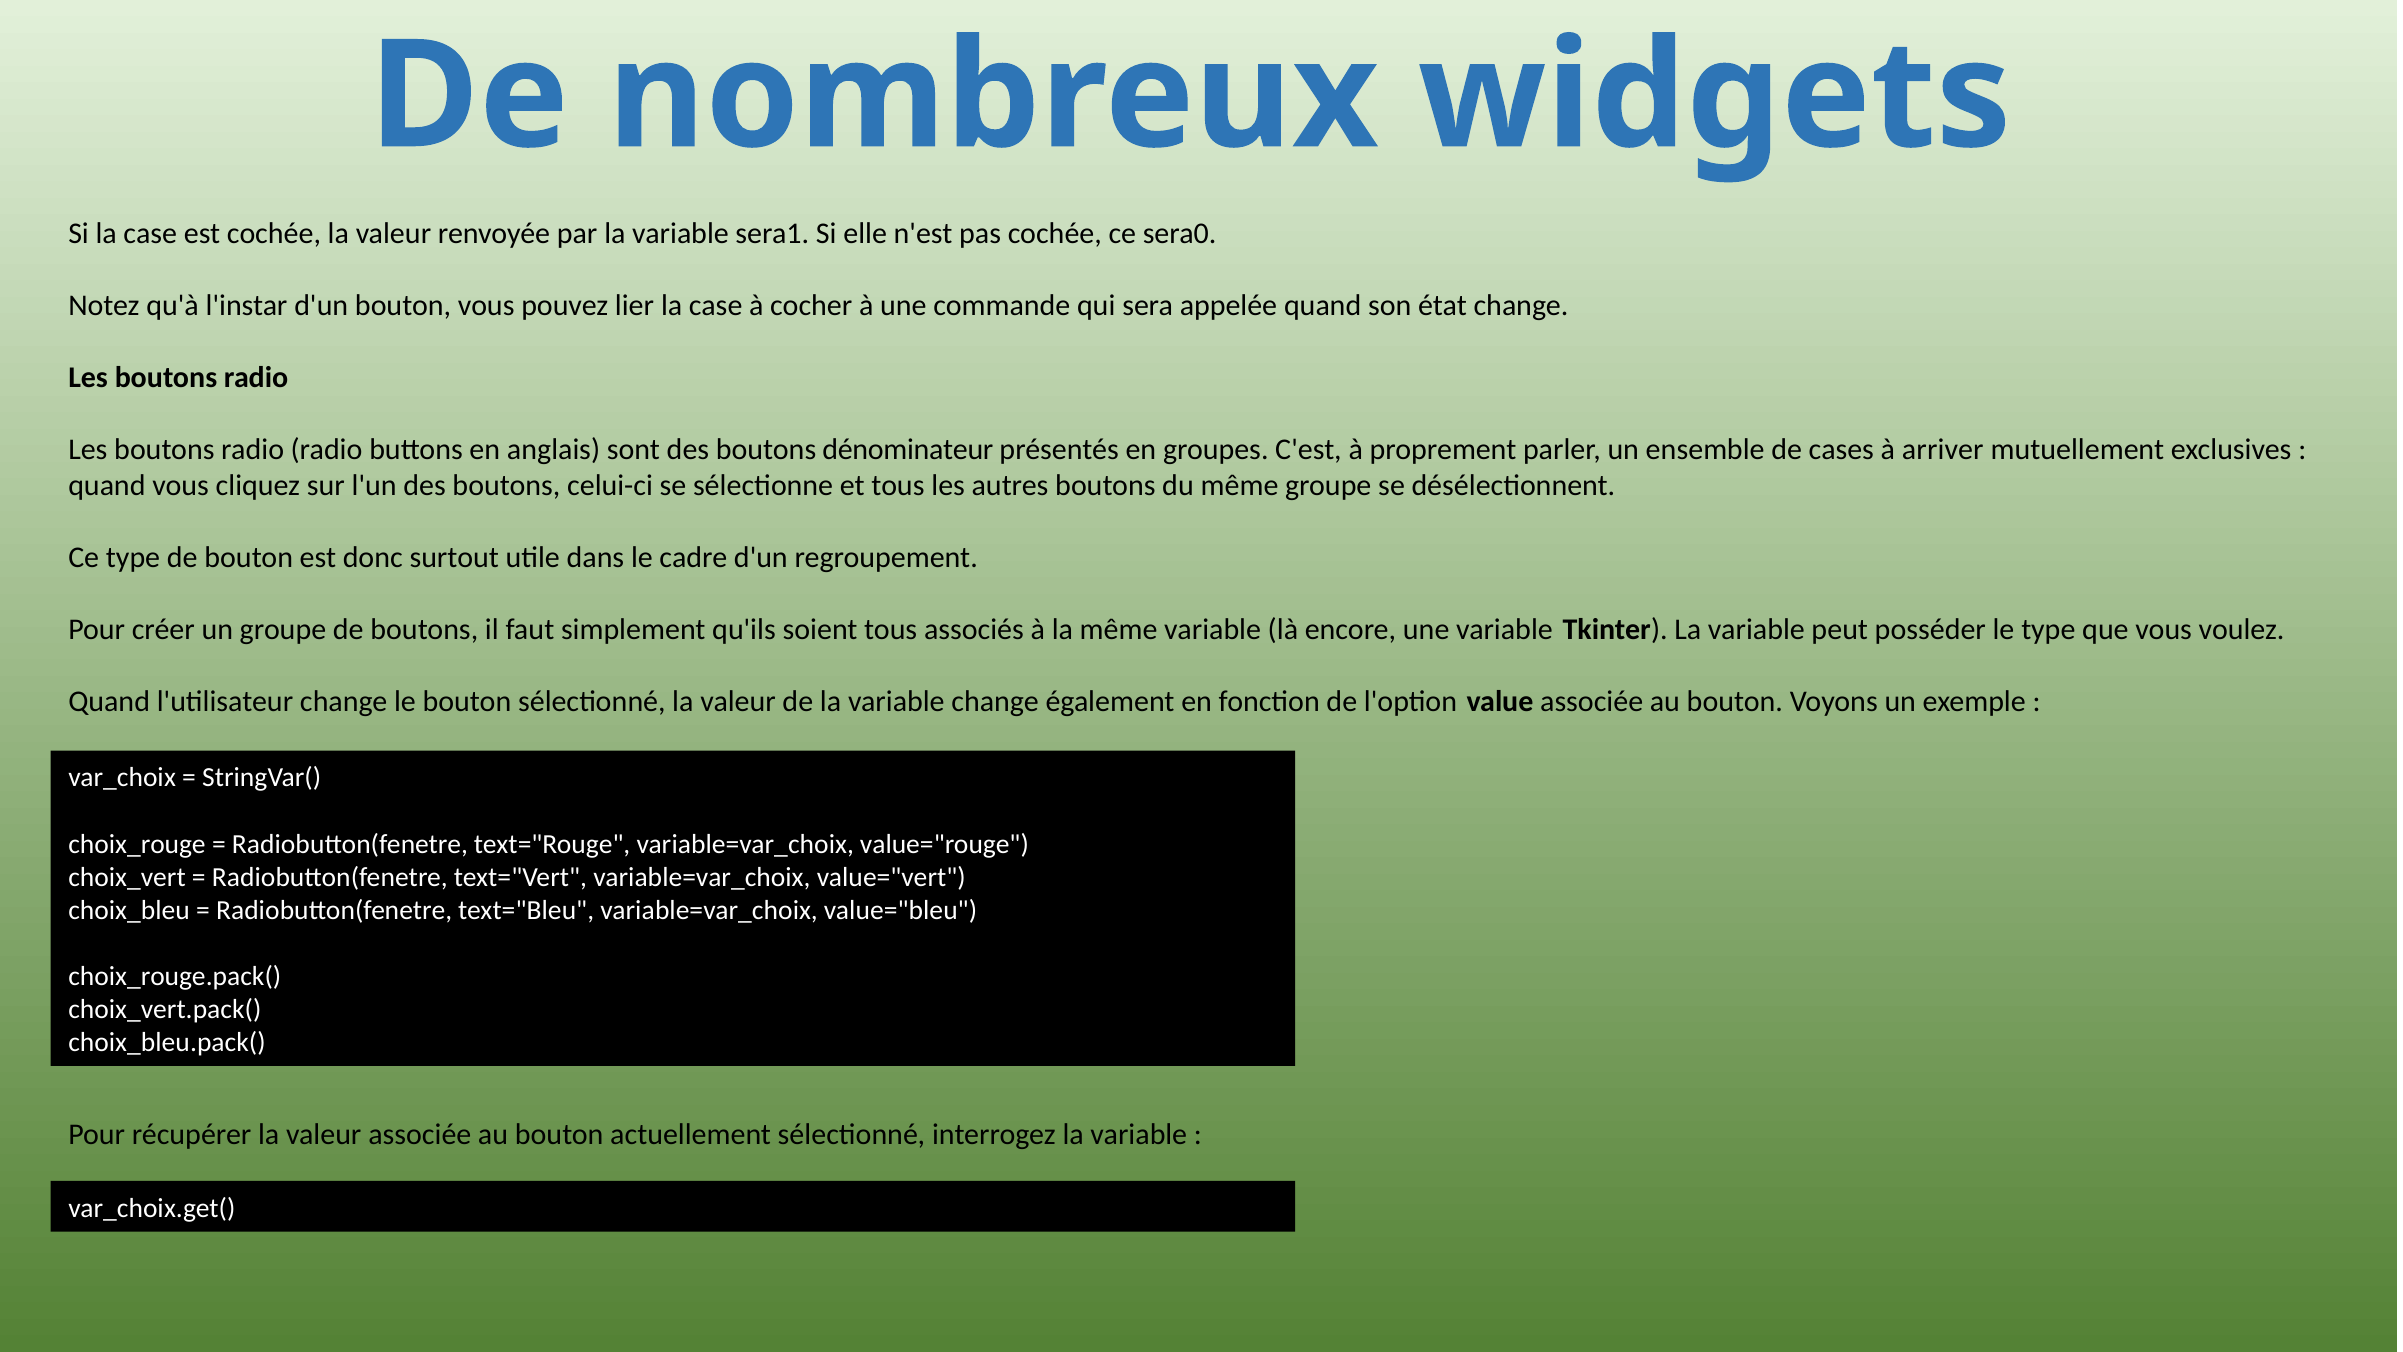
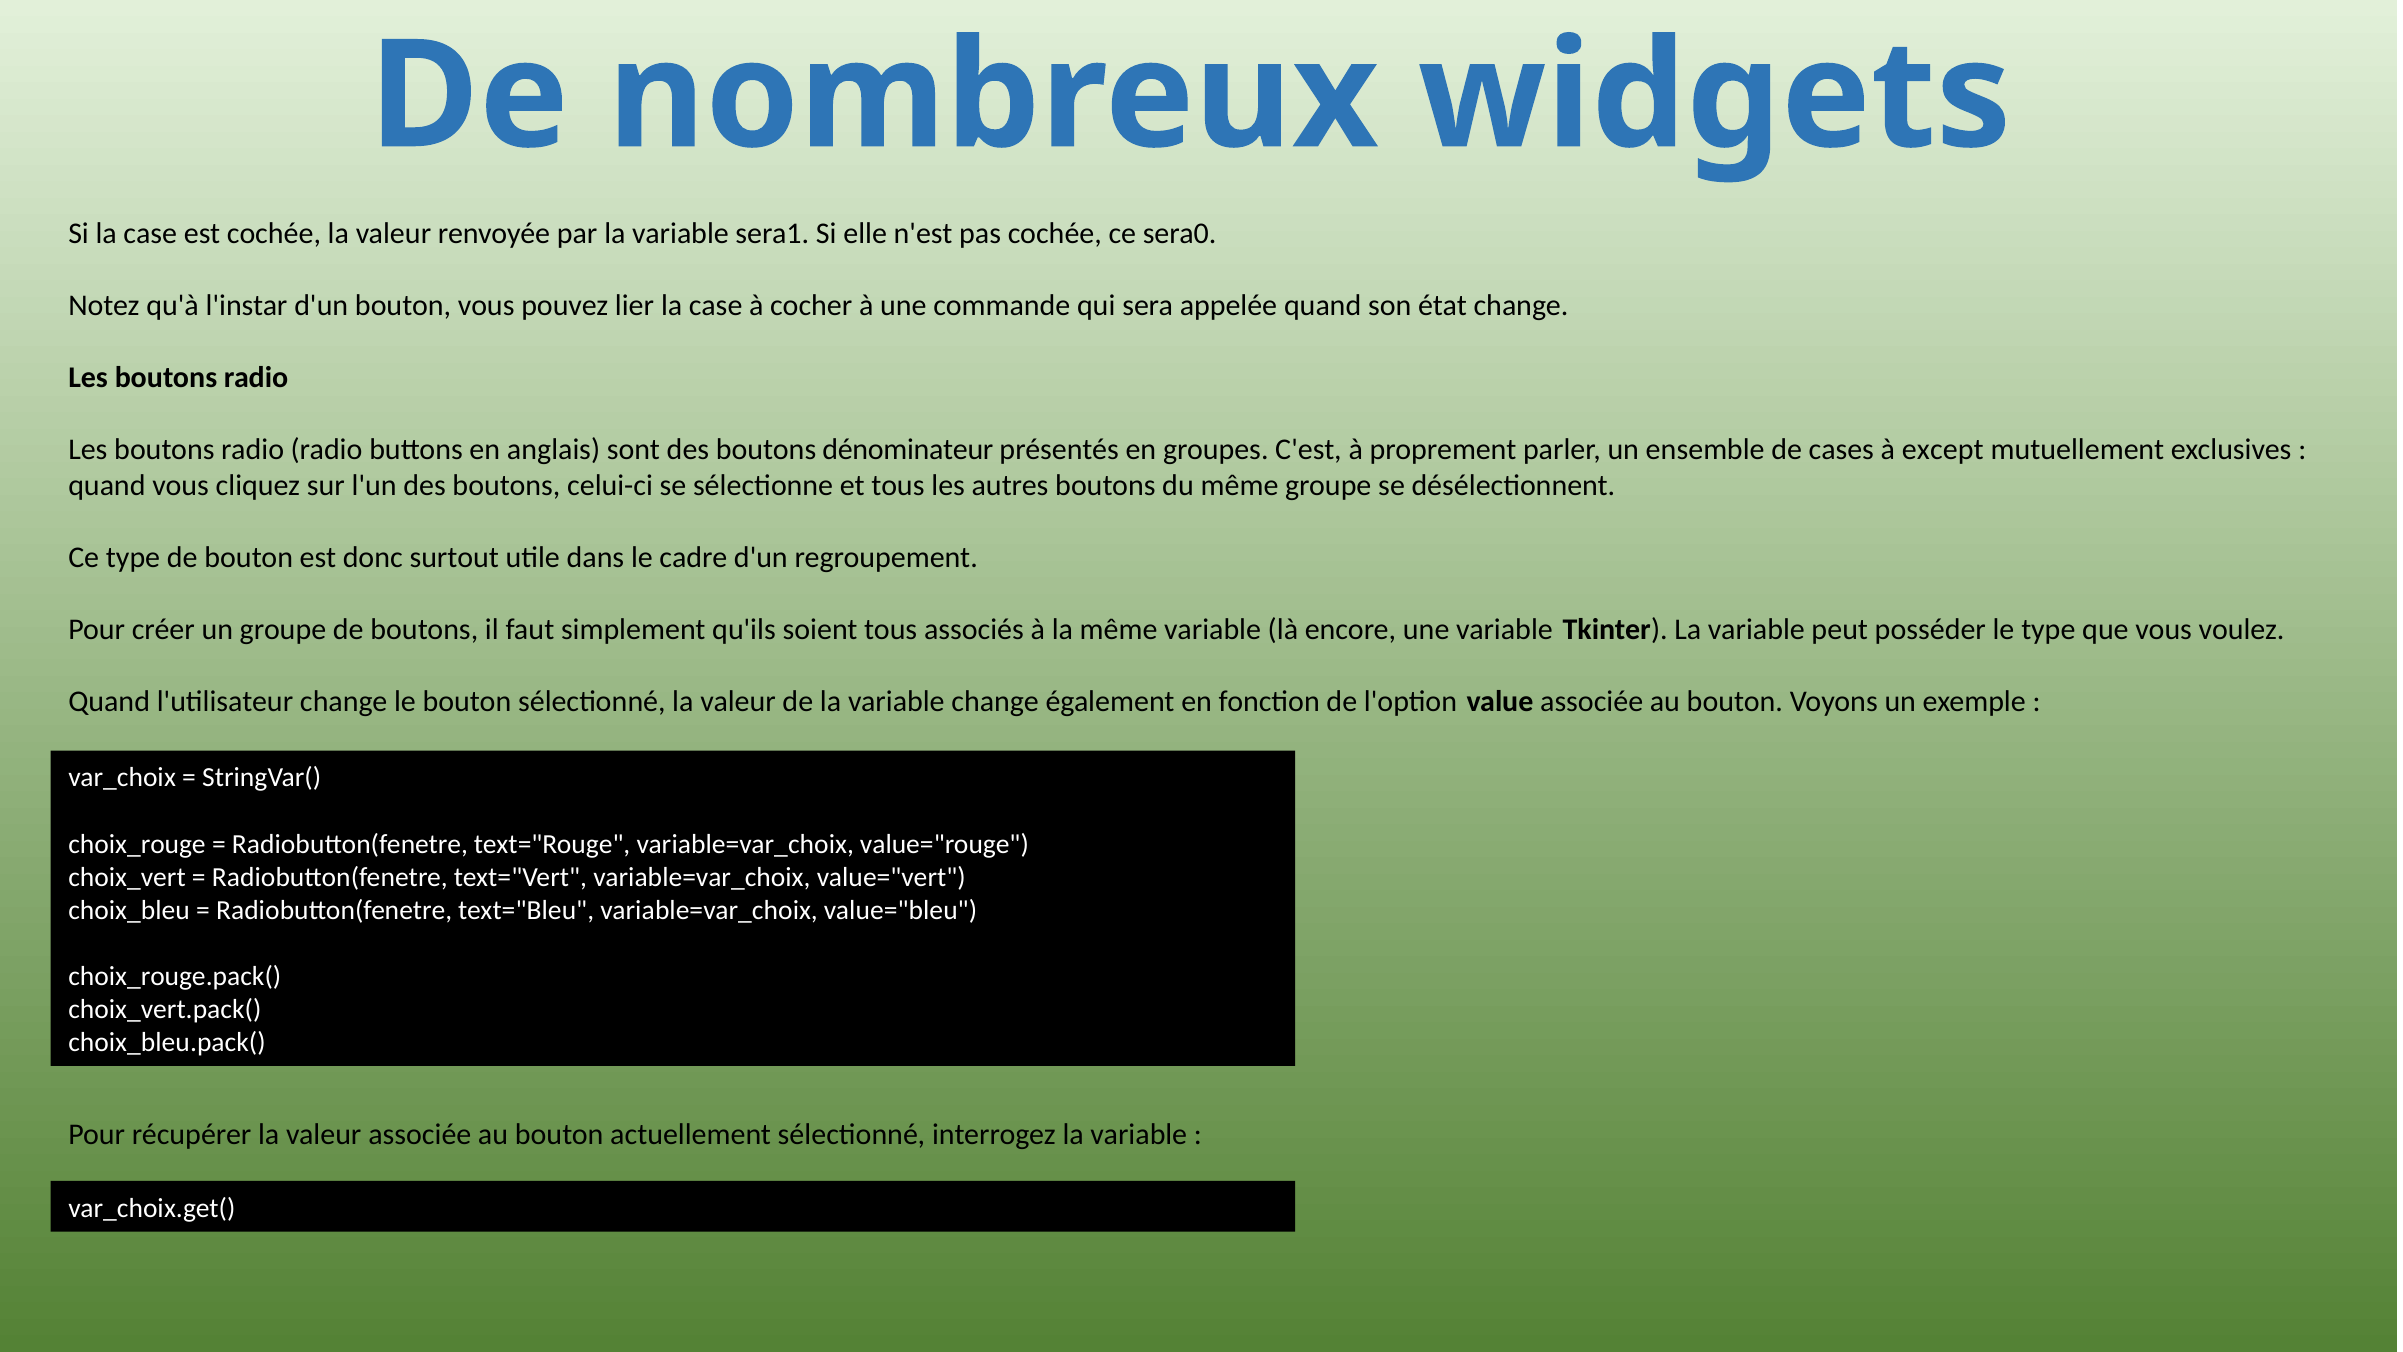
arriver: arriver -> except (1943, 450)
